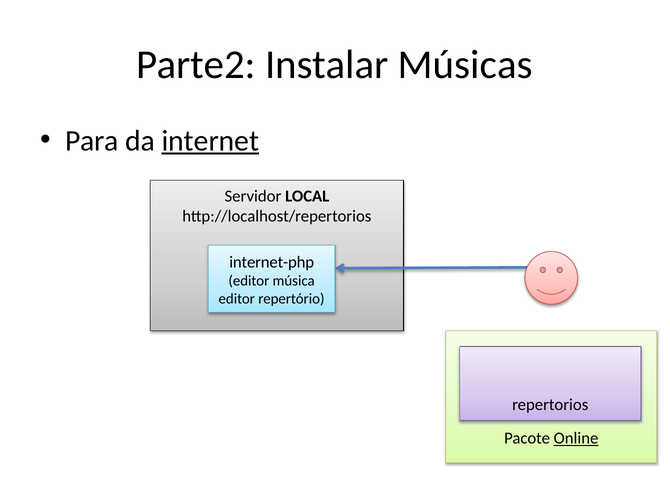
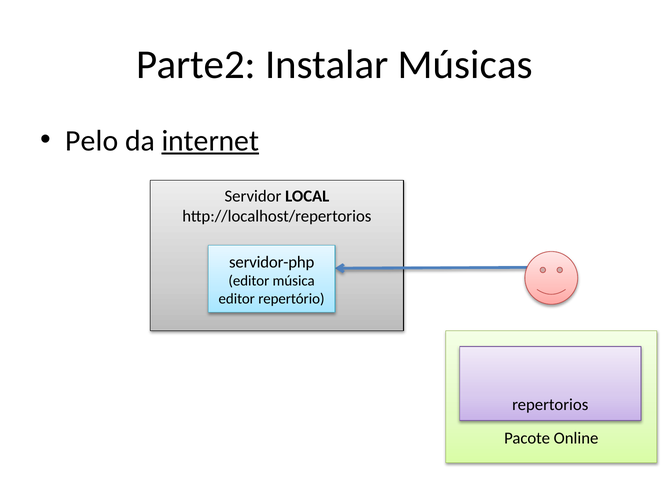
Para: Para -> Pelo (92, 141)
internet-php: internet-php -> servidor-php (272, 262)
Online underline: present -> none (576, 438)
